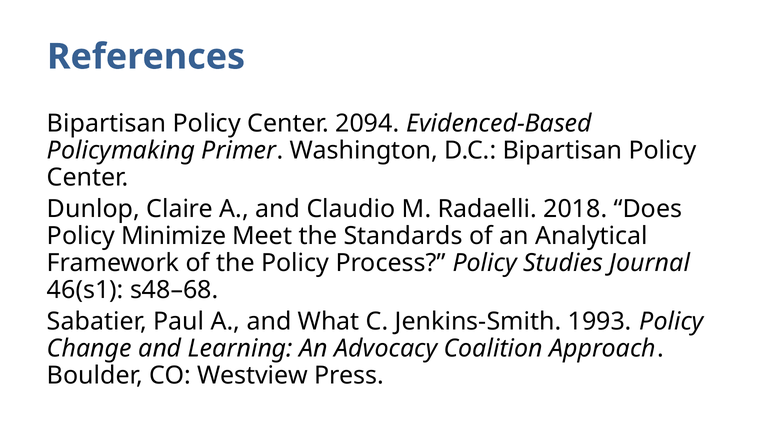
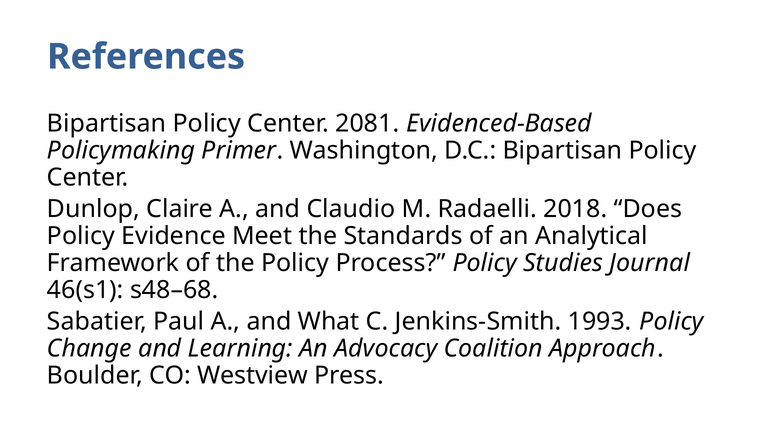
2094: 2094 -> 2081 (367, 123)
Minimize: Minimize -> Evidence (174, 236)
